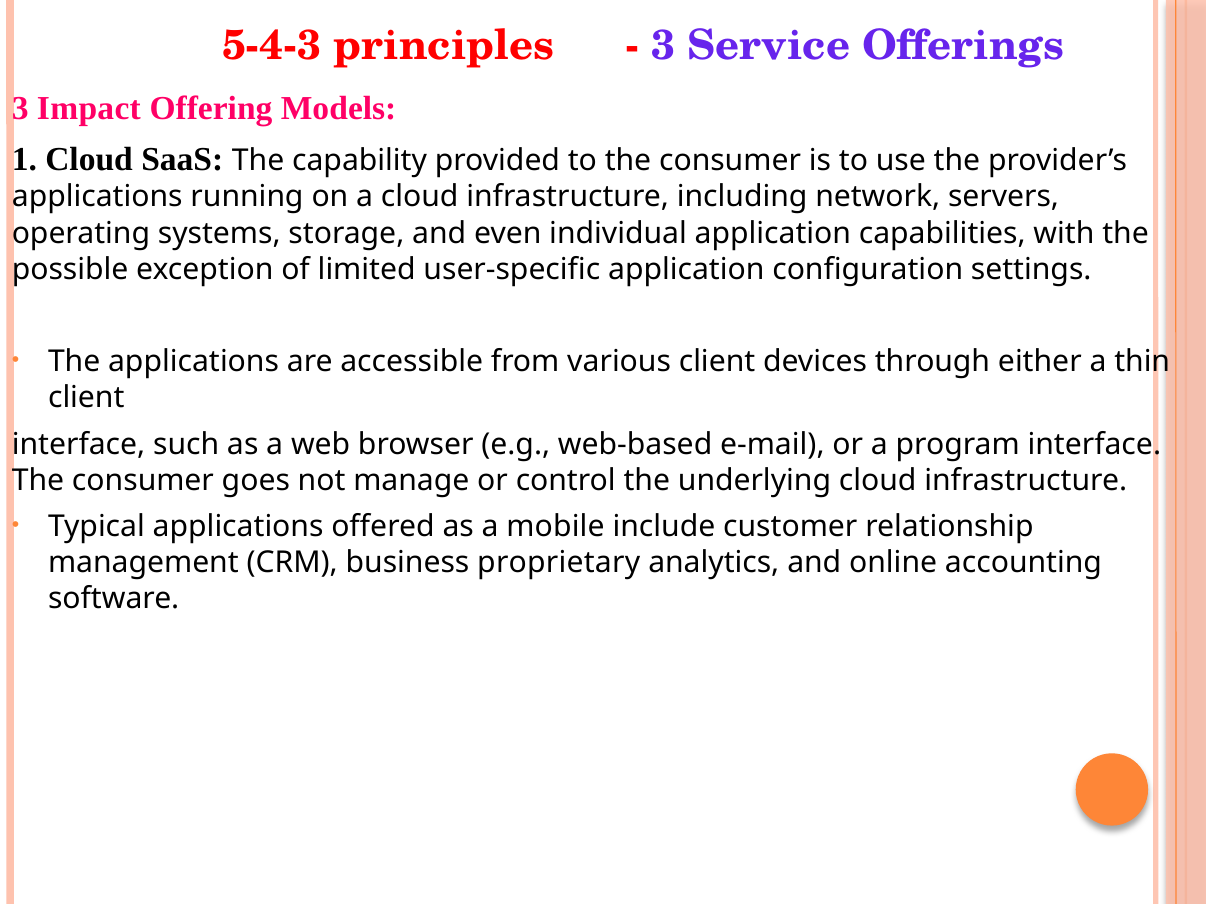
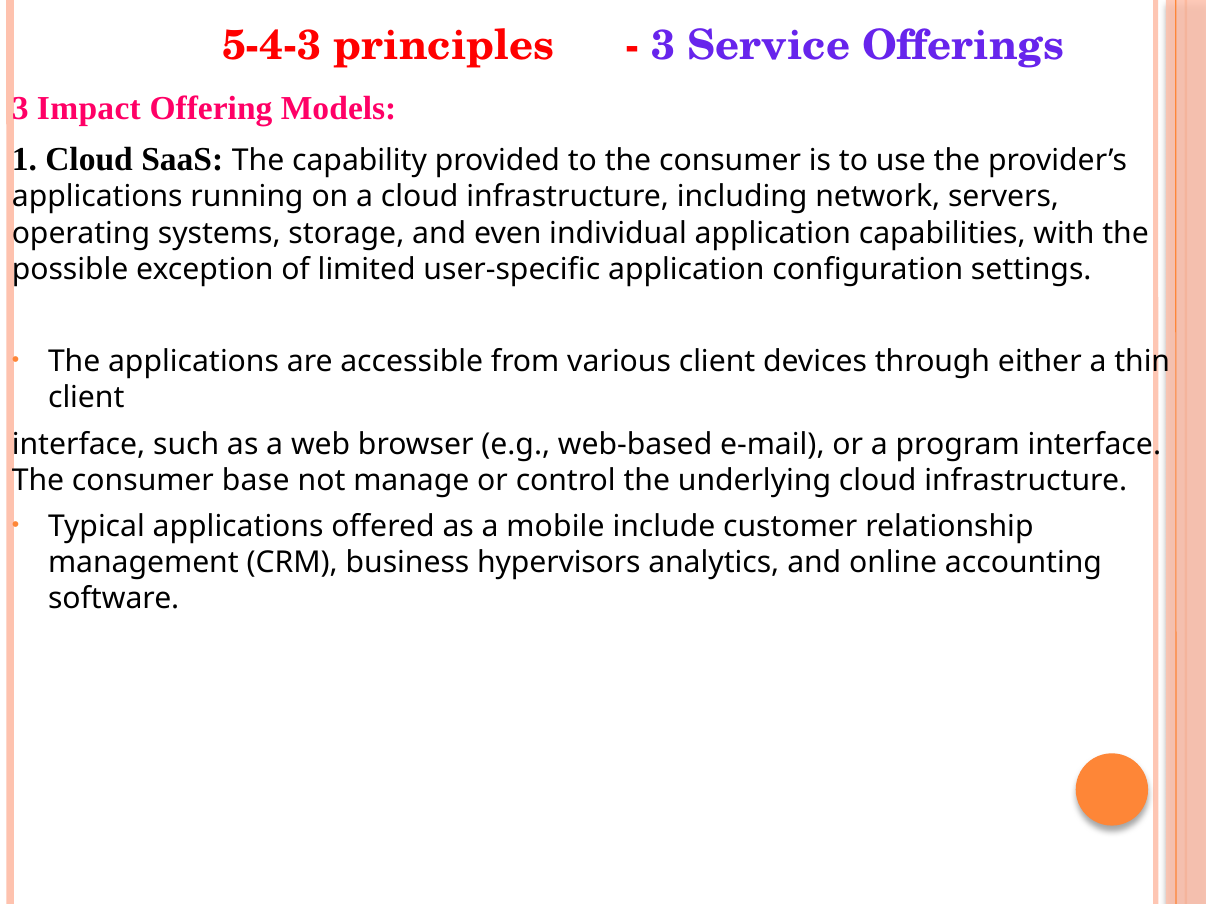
goes: goes -> base (256, 481)
proprietary: proprietary -> hypervisors (559, 563)
